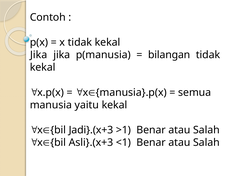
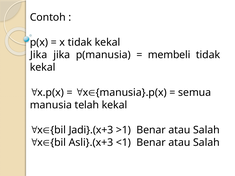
bilangan: bilangan -> membeli (169, 55)
yaitu: yaitu -> telah (87, 105)
